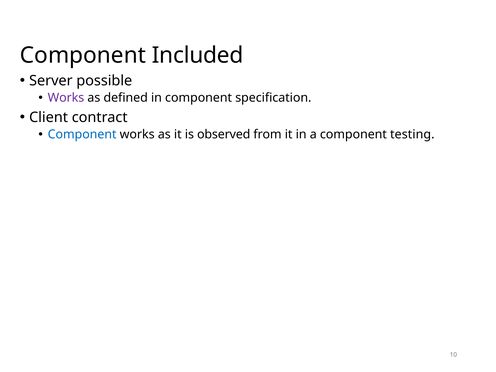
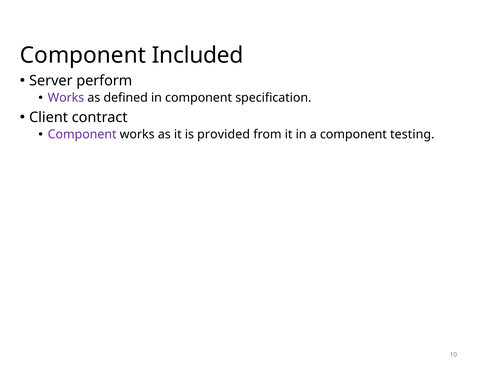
possible: possible -> perform (104, 81)
Component colour: blue -> purple (82, 135)
observed: observed -> provided (224, 135)
